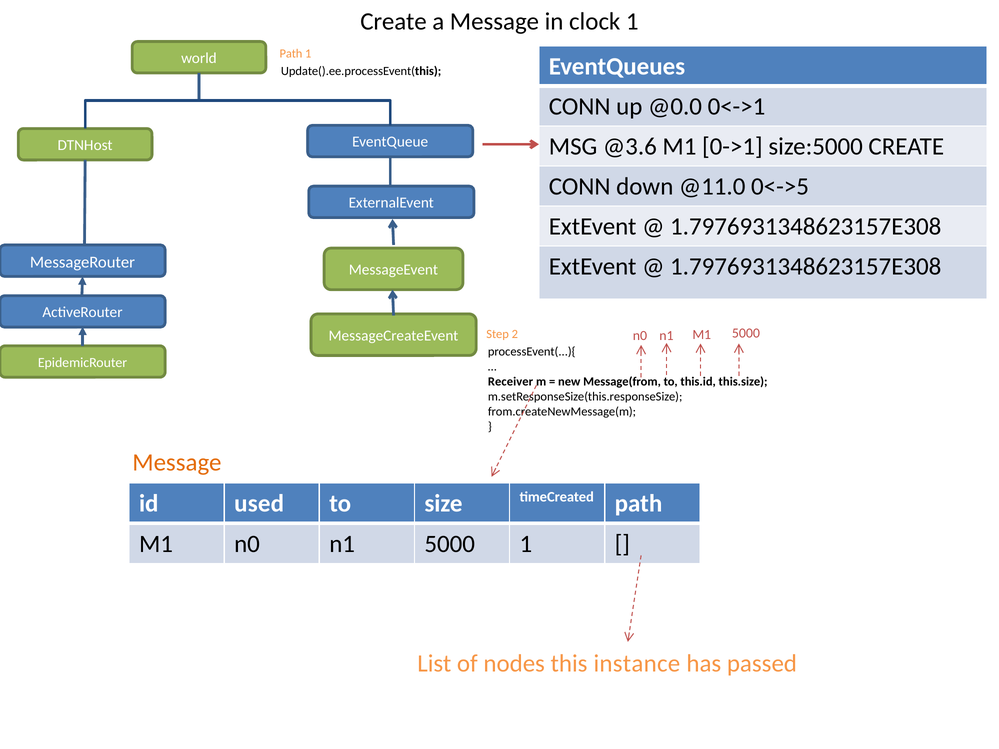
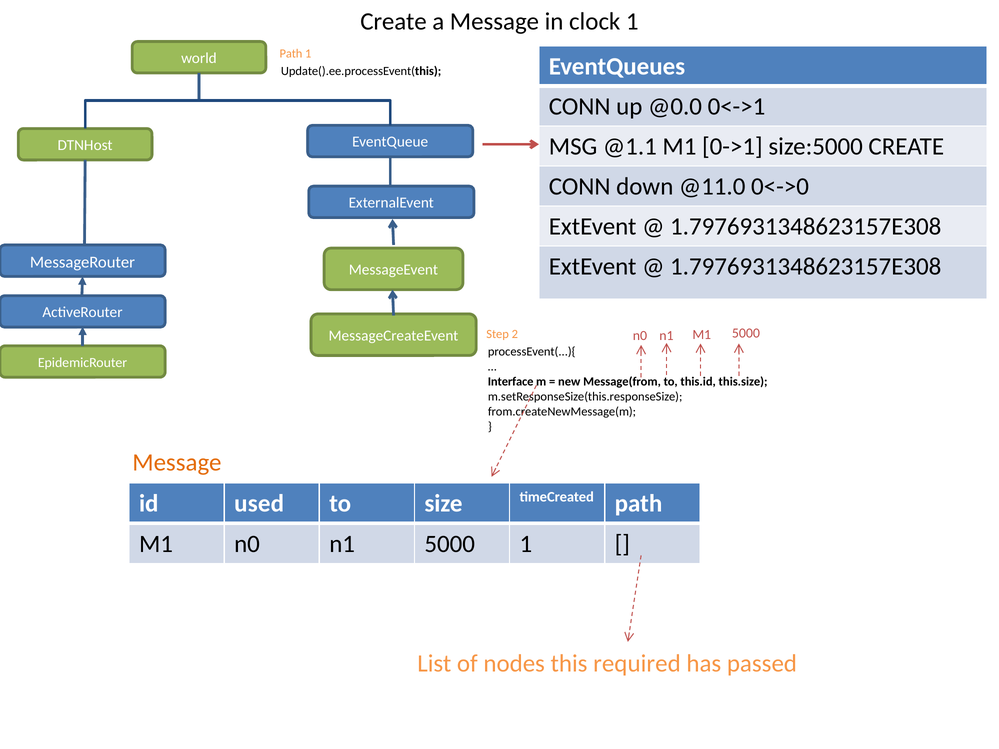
@3.6: @3.6 -> @1.1 (630, 147)
0<->5: 0<->5 -> 0<->0 (780, 187)
Receiver: Receiver -> Interface (511, 382)
instance: instance -> required (637, 664)
